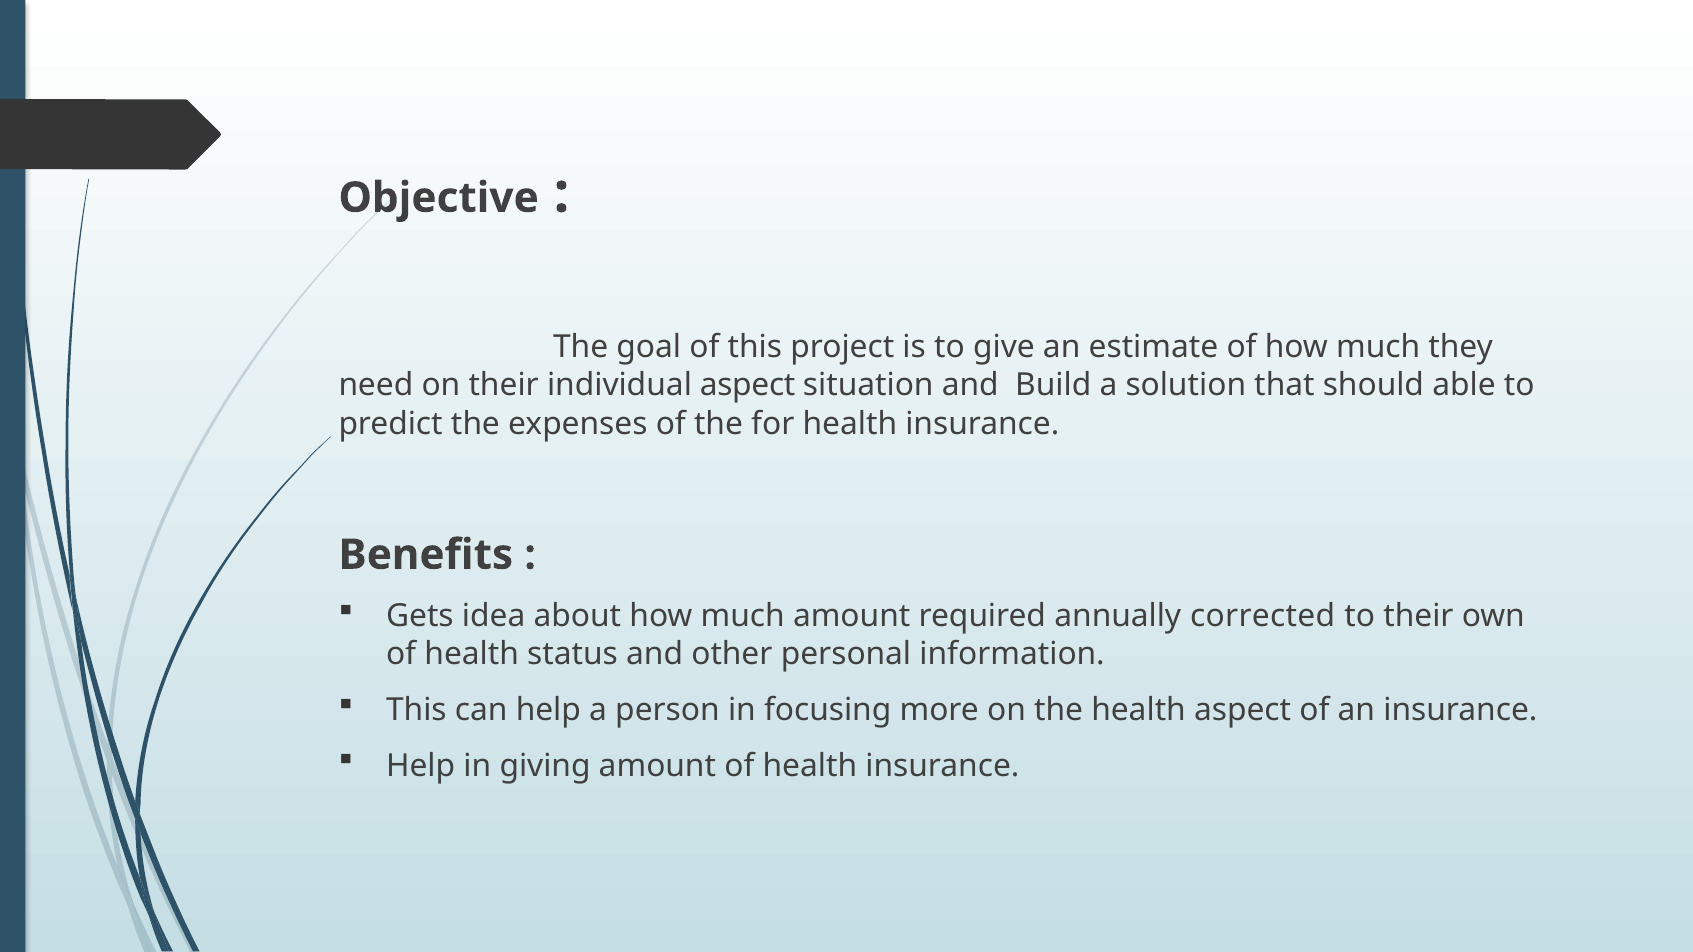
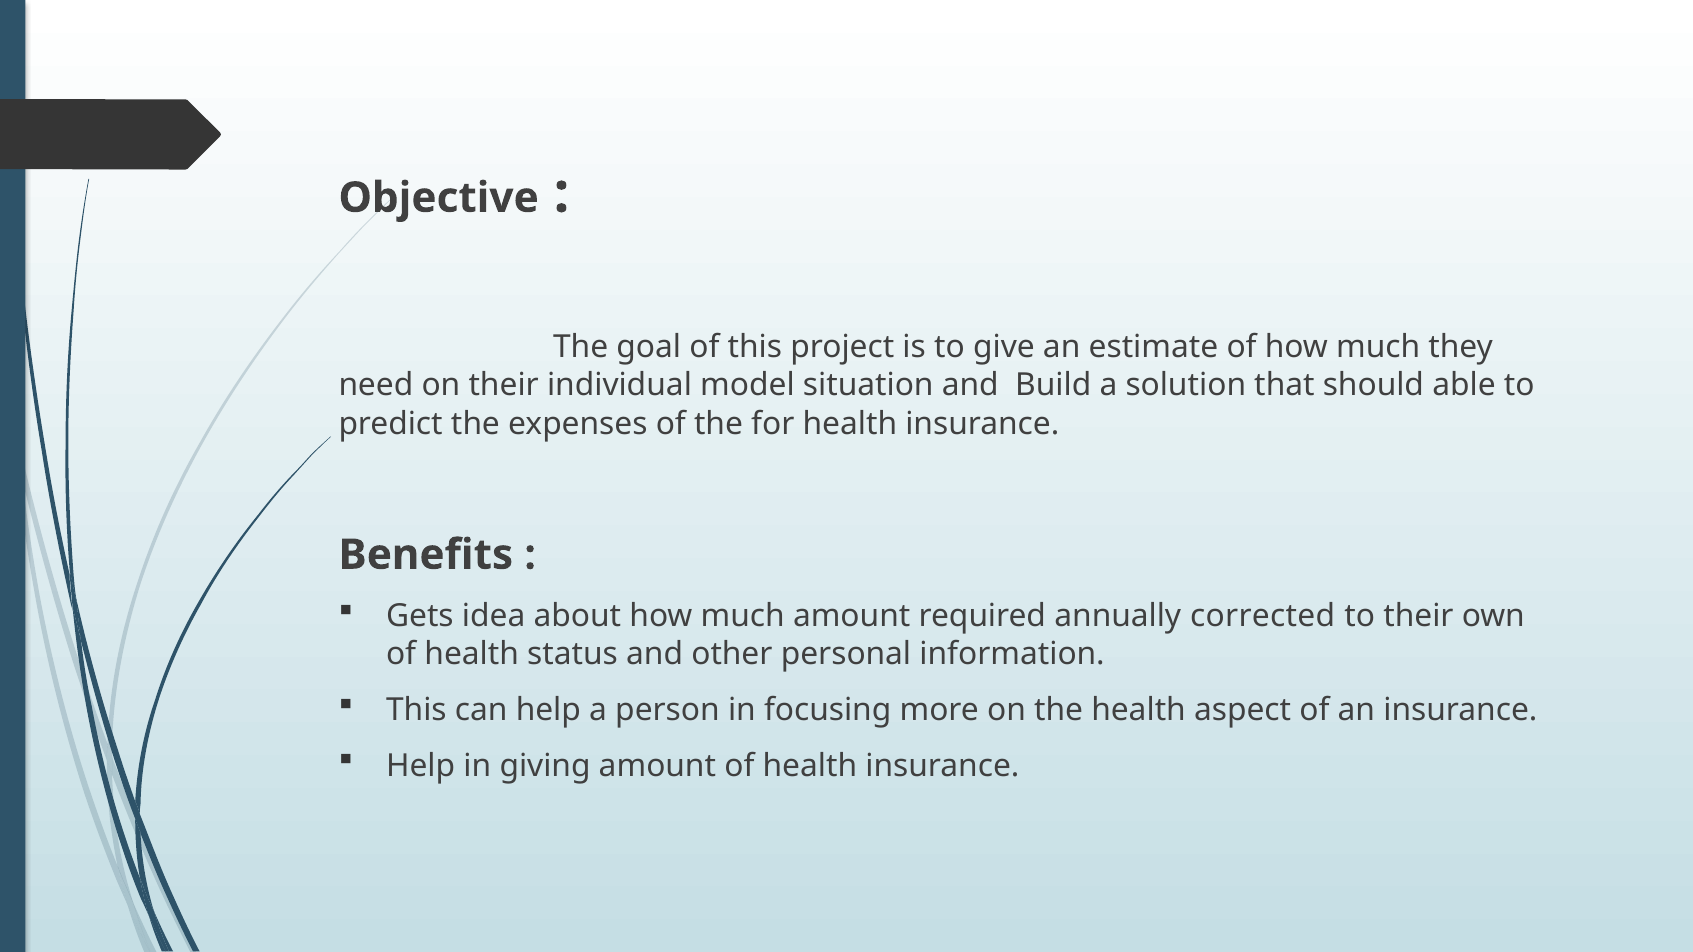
individual aspect: aspect -> model (747, 386)
